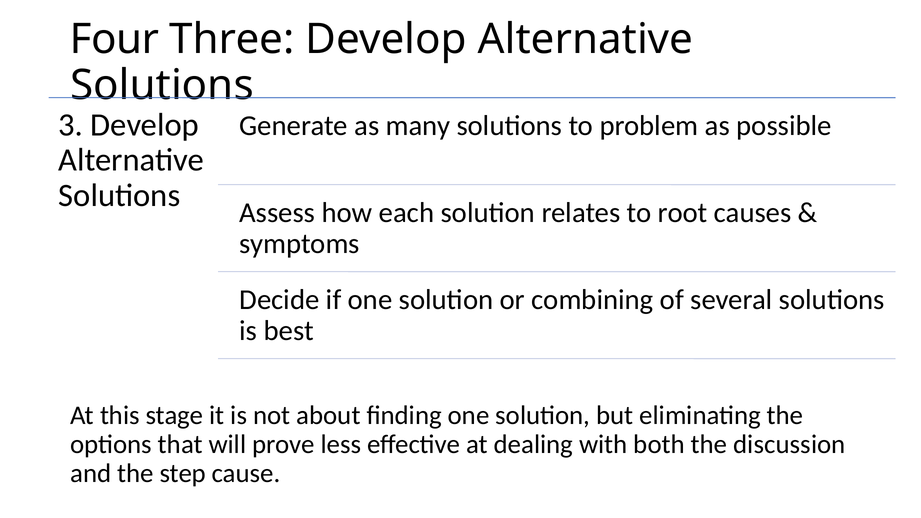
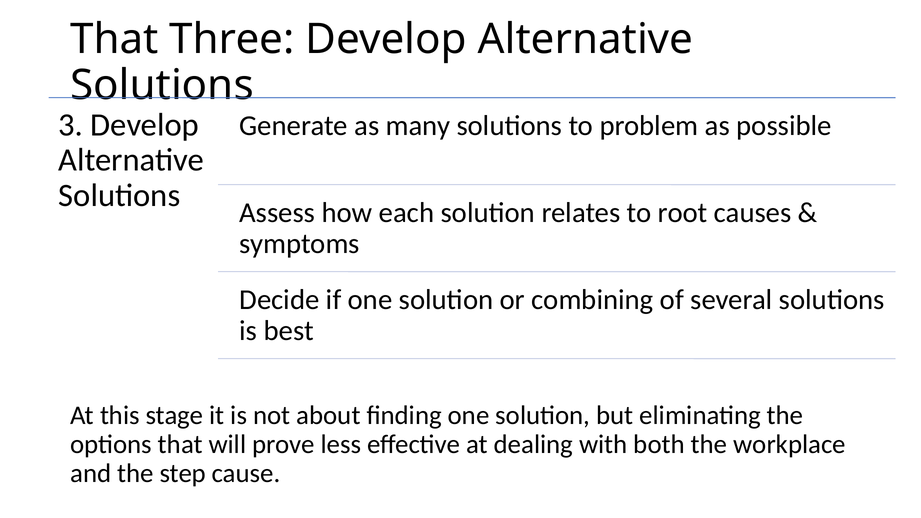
Four: Four -> That (114, 40)
discussion: discussion -> workplace (790, 444)
